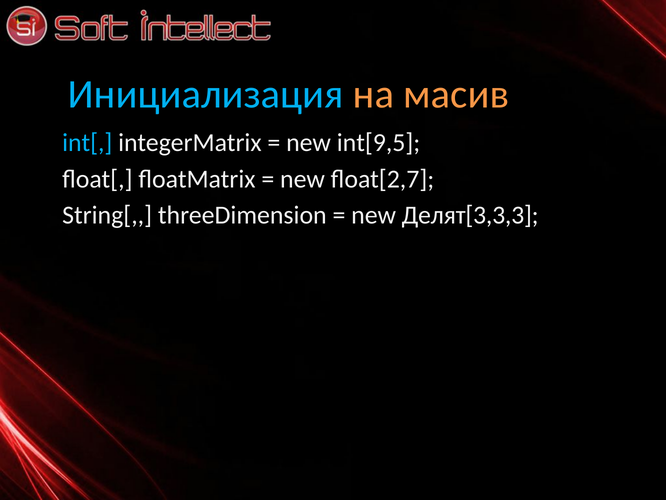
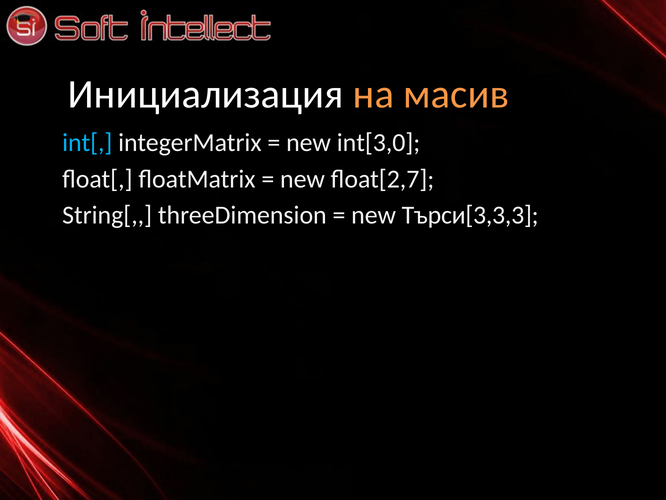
Инициализация colour: light blue -> white (206, 94)
int[9,5: int[9,5 -> int[3,0 (379, 143)
Делят[3,3,3: Делят[3,3,3 -> Търси[3,3,3 (470, 215)
